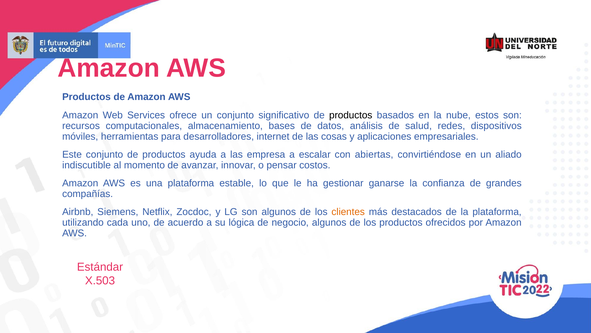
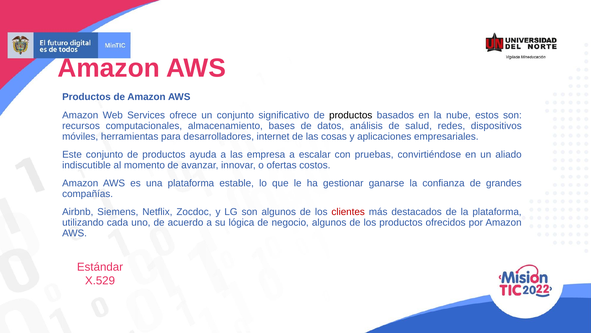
abiertas: abiertas -> pruebas (374, 154)
pensar: pensar -> ofertas (282, 165)
clientes colour: orange -> red (348, 212)
X.503: X.503 -> X.529 (100, 280)
